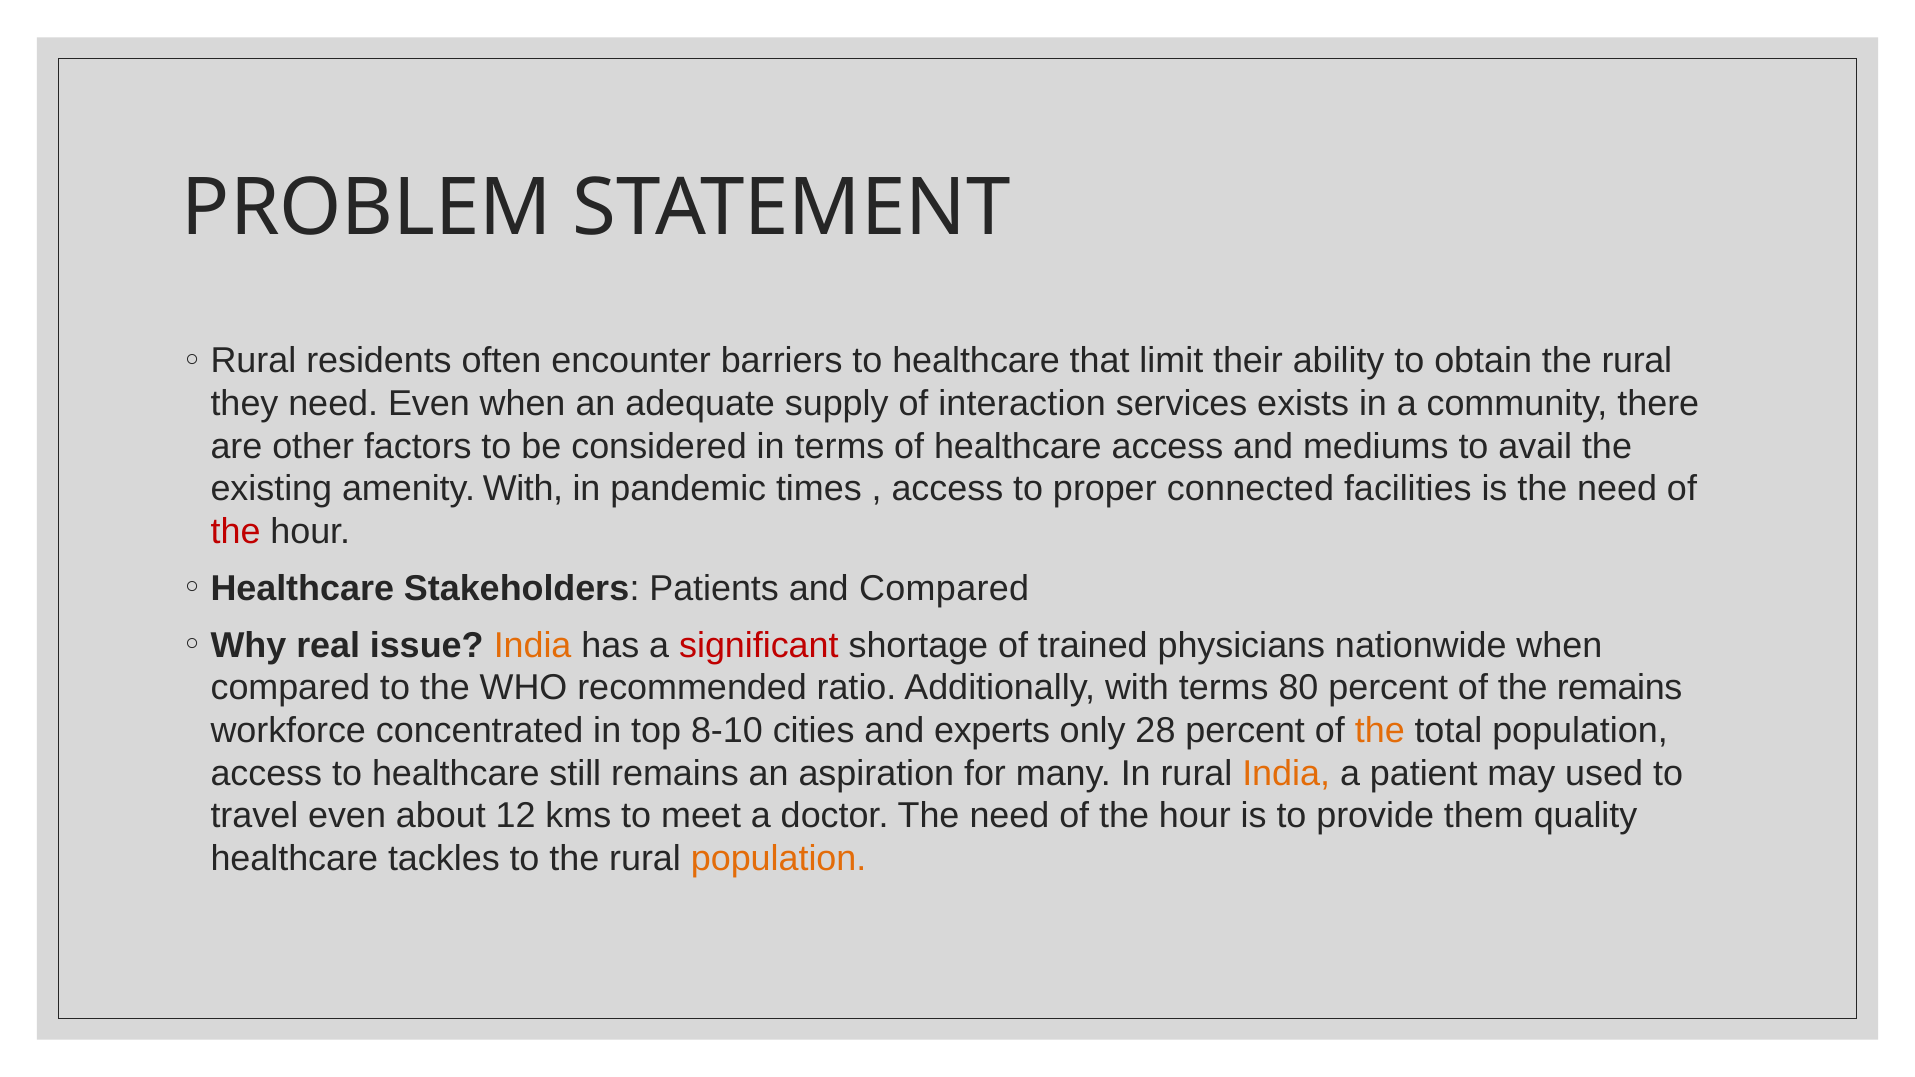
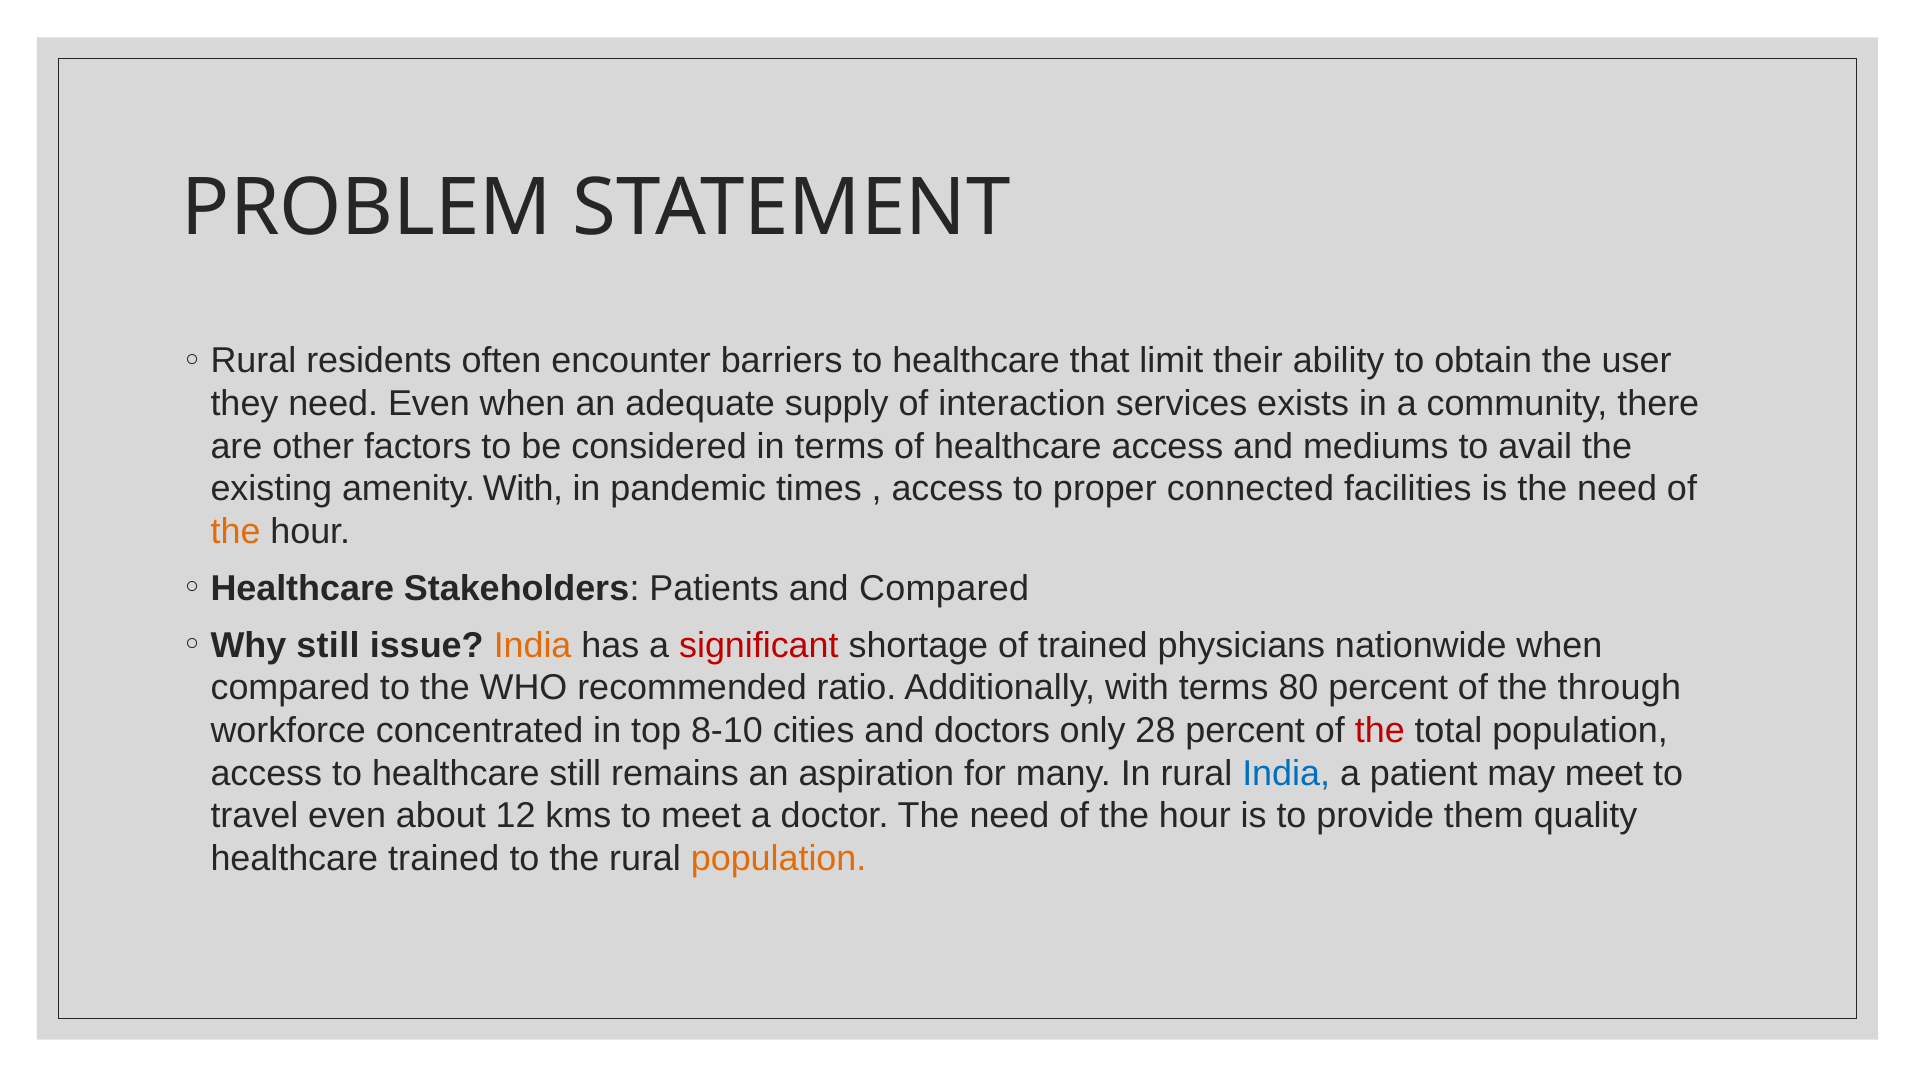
obtain the rural: rural -> user (1637, 361)
the colour: red -> orange (236, 532)
real: real -> still (328, 646)
the remains: remains -> through (1619, 688)
experts: experts -> doctors (992, 731)
the colour: orange -> red (1380, 731)
India colour: orange -> blue (1286, 773)
may used: used -> meet (1604, 773)
healthcare tackles: tackles -> trained (444, 859)
